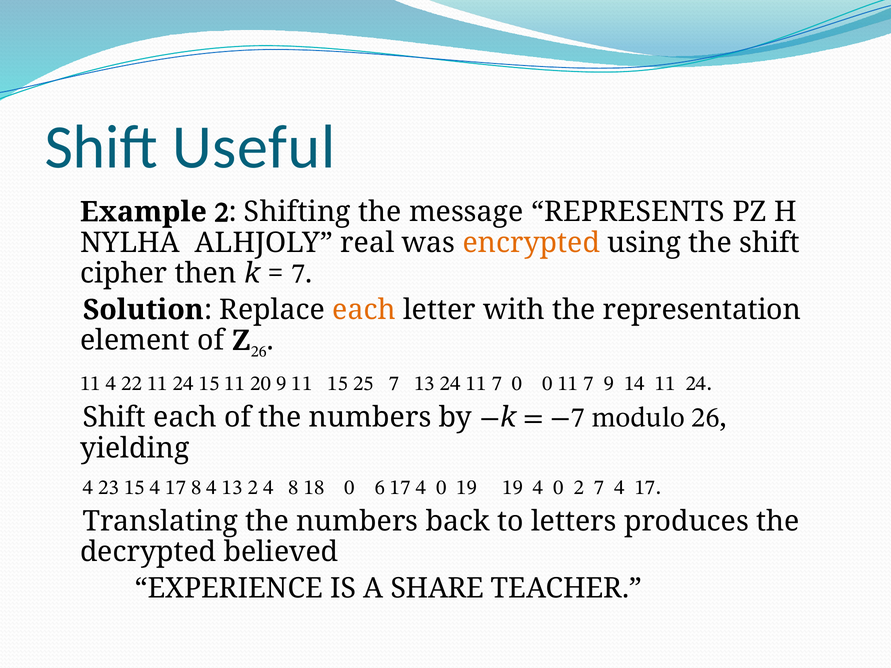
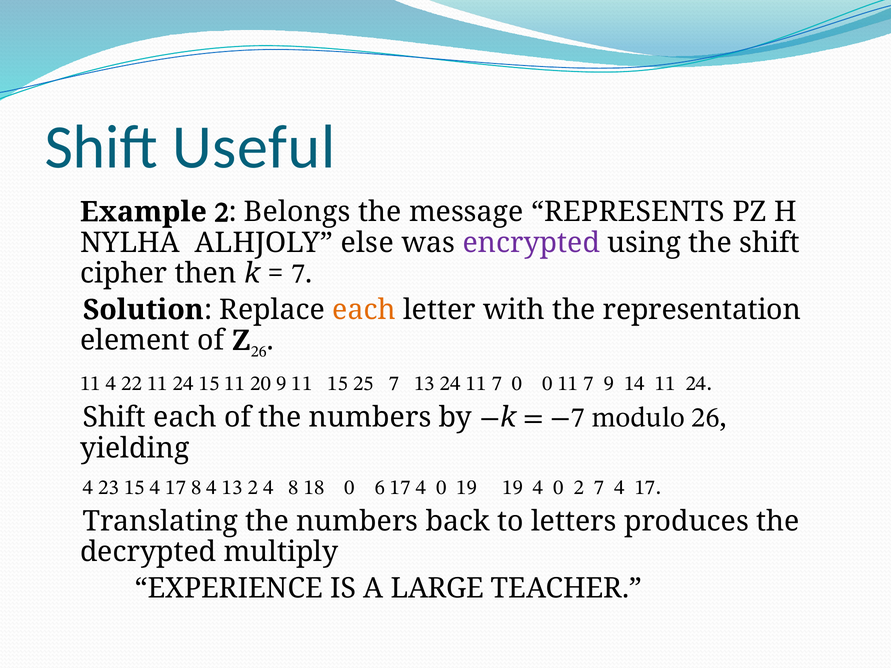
Shifting: Shifting -> Belongs (297, 212)
real: real -> else (367, 243)
encrypted colour: orange -> purple (531, 243)
believed: believed -> multiply (281, 552)
SHARE: SHARE -> LARGE (437, 589)
